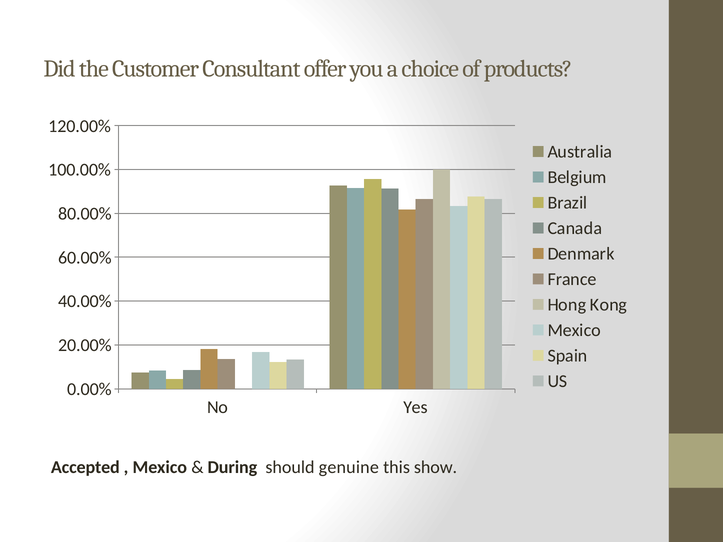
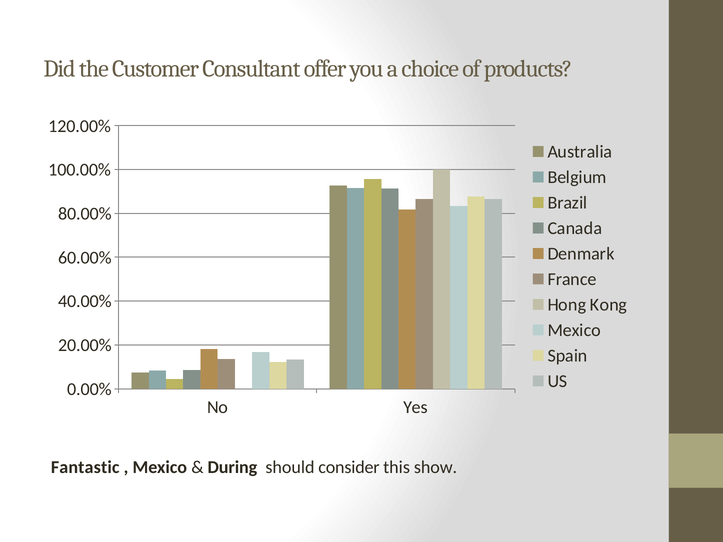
Accepted: Accepted -> Fantastic (85, 468)
genuine: genuine -> consider (349, 468)
